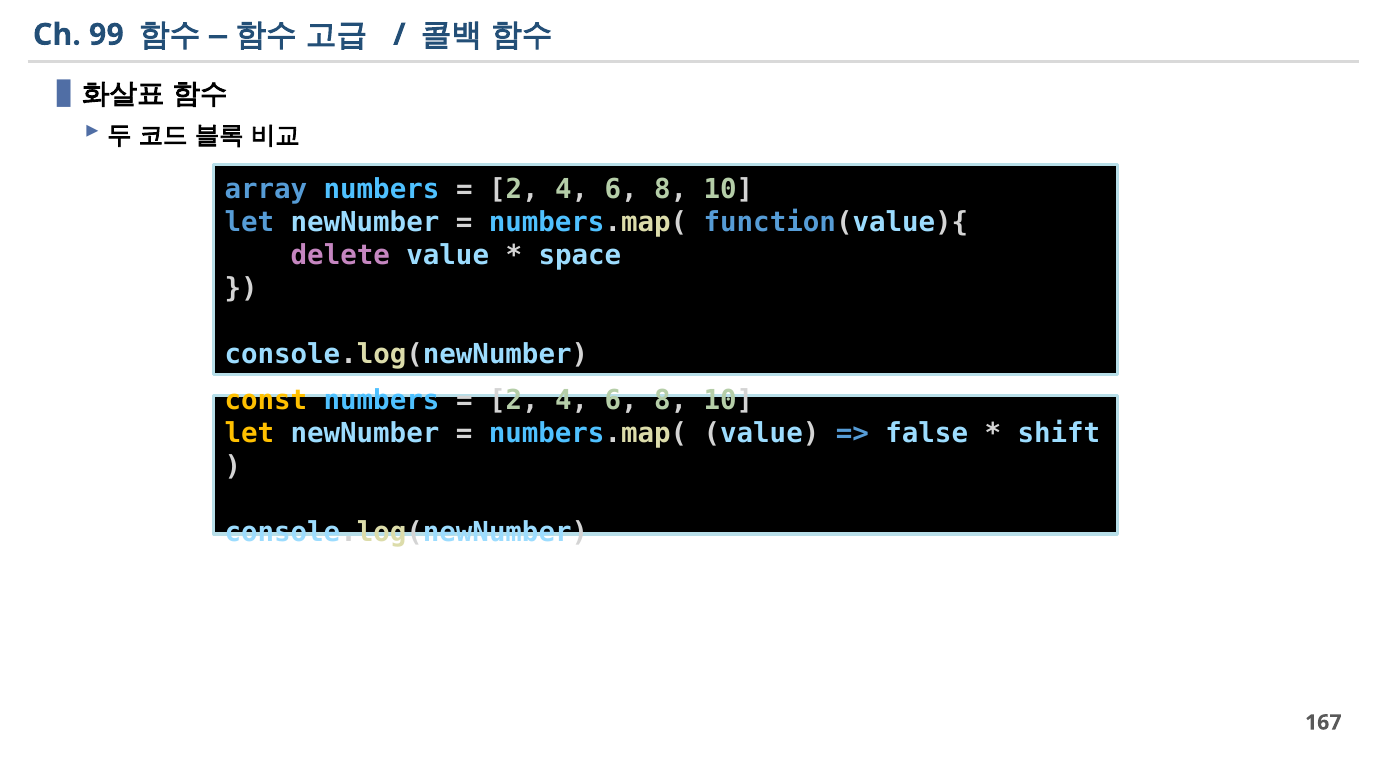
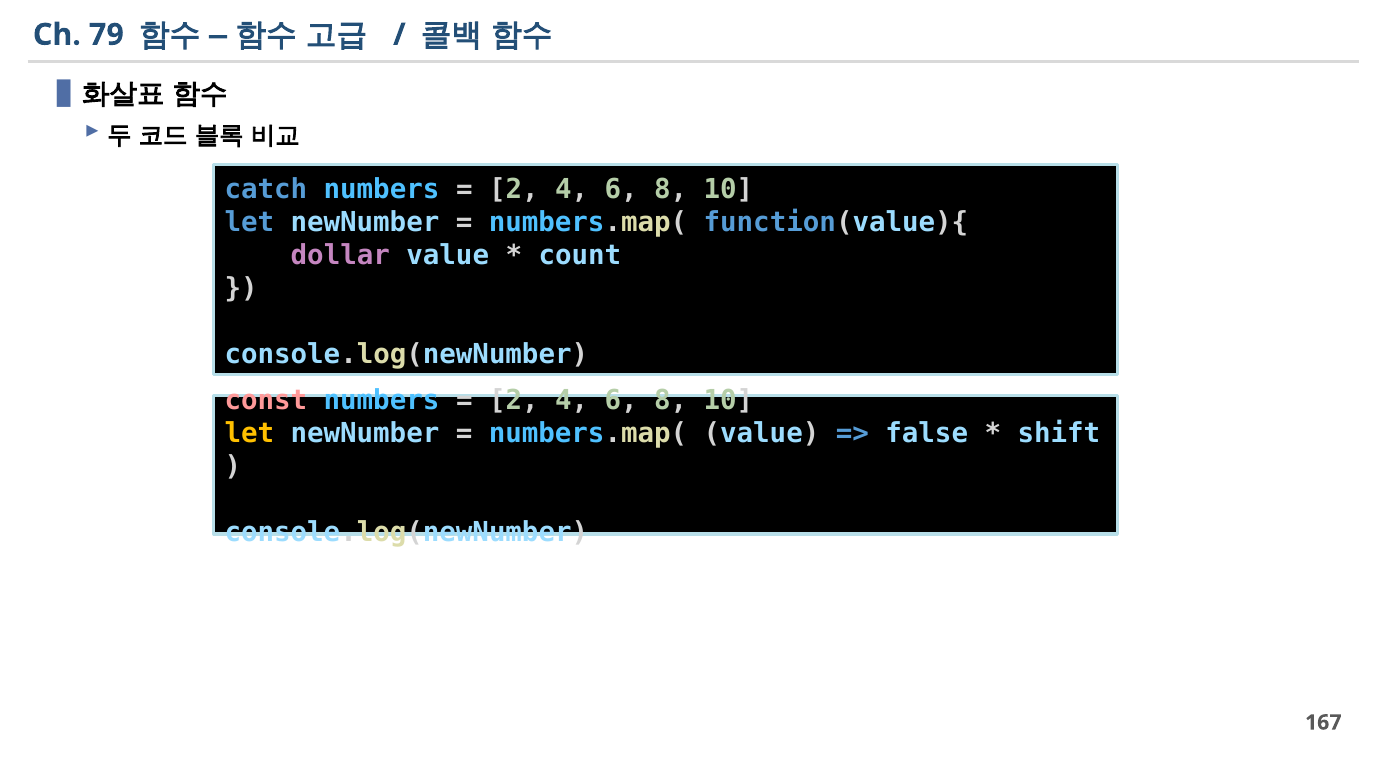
99: 99 -> 79 (106, 35)
array: array -> catch (266, 189)
delete: delete -> dollar (340, 255)
space: space -> count (580, 255)
const colour: yellow -> pink (266, 400)
